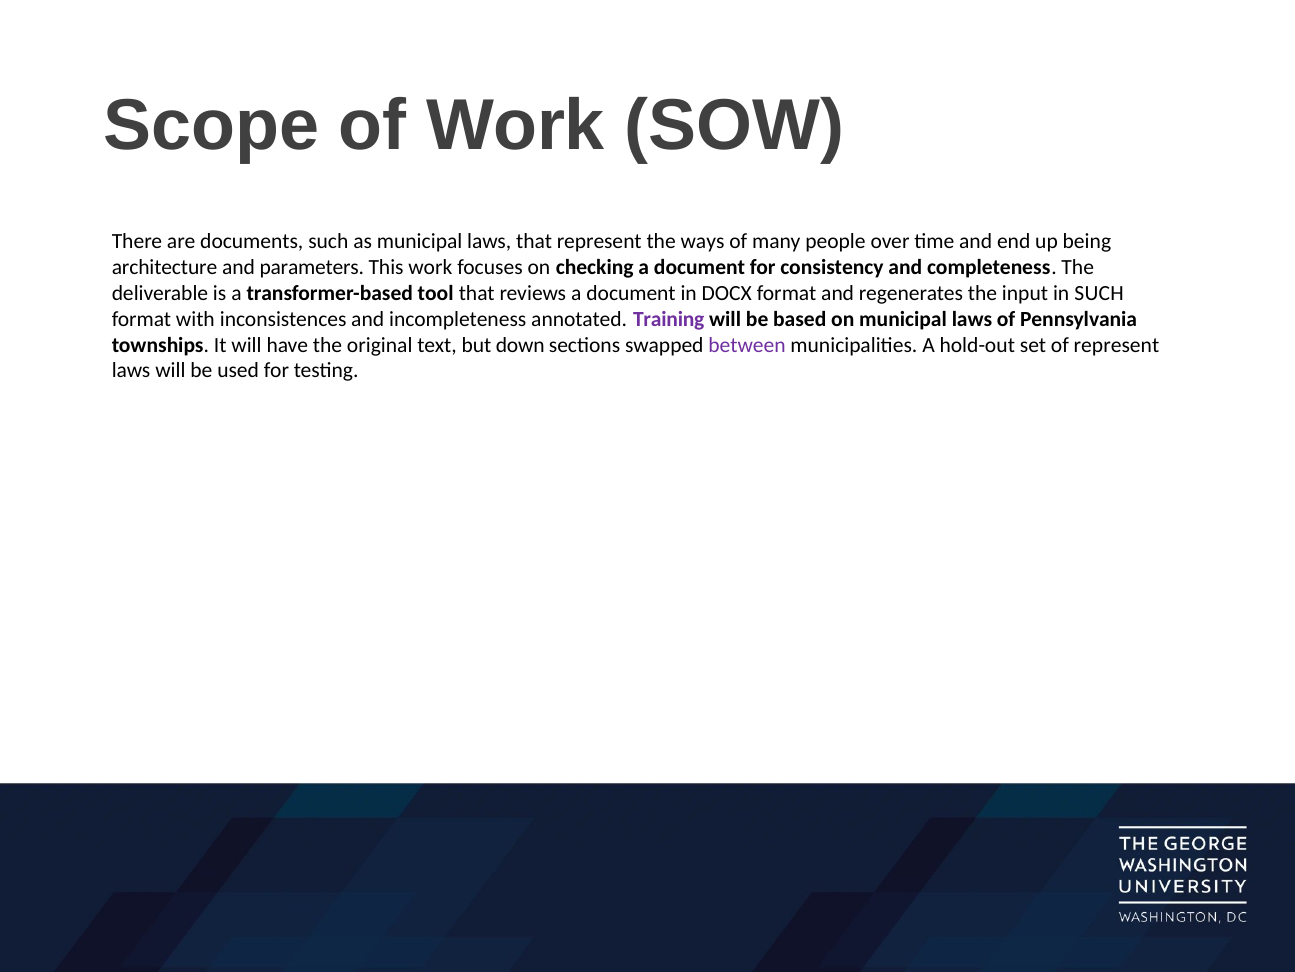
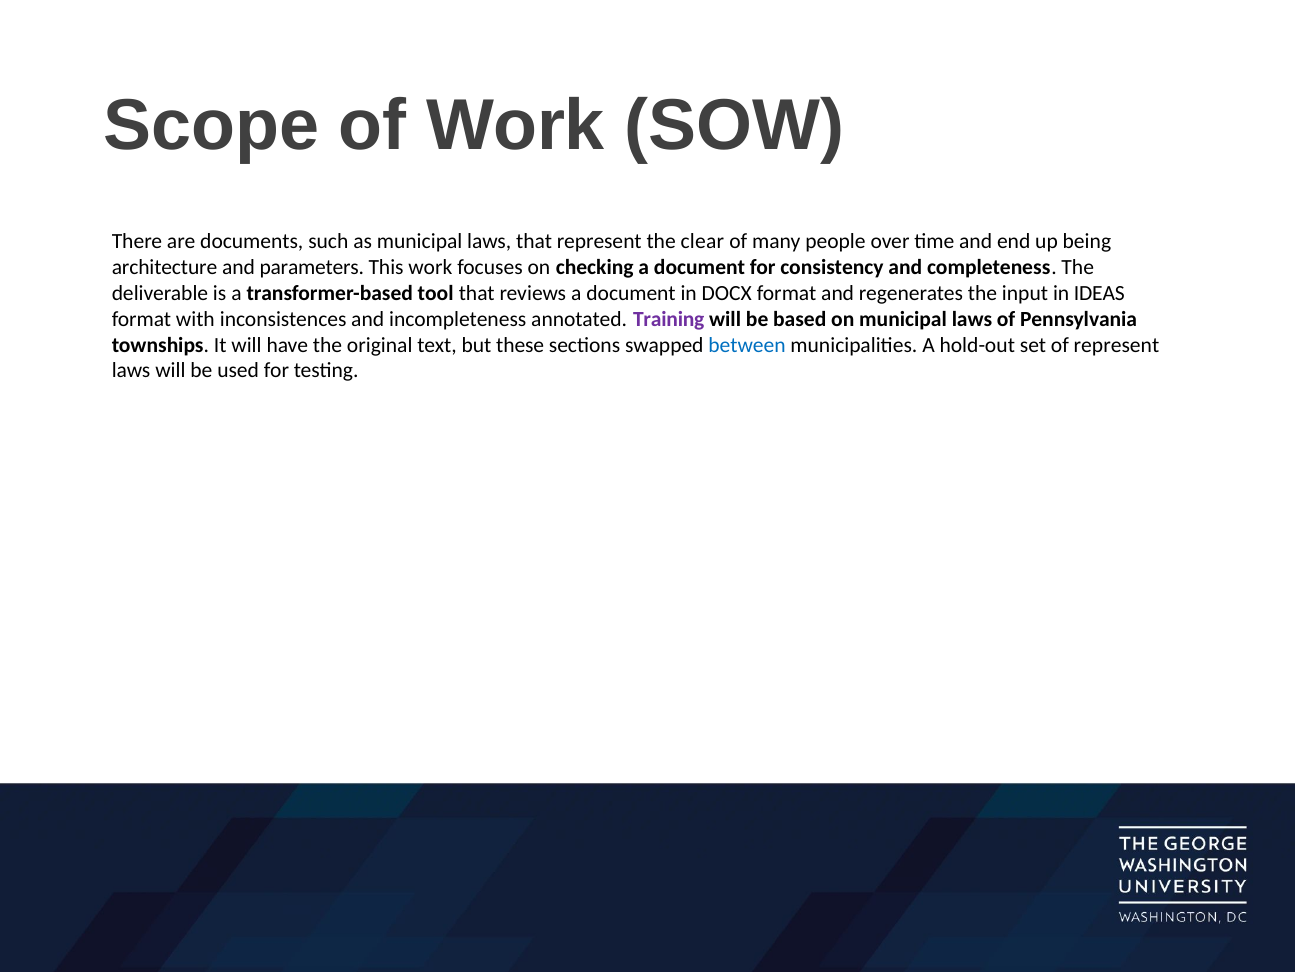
ways: ways -> clear (702, 241)
in SUCH: SUCH -> IDEAS (1099, 293)
down: down -> these (520, 345)
between colour: purple -> blue (747, 345)
